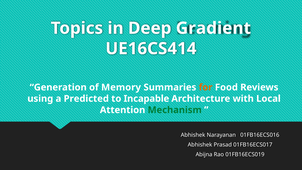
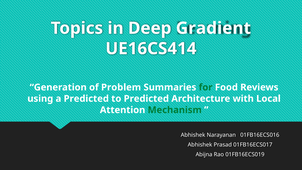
Memory: Memory -> Problem (121, 87)
for colour: orange -> green (206, 87)
to Incapable: Incapable -> Predicted (146, 99)
